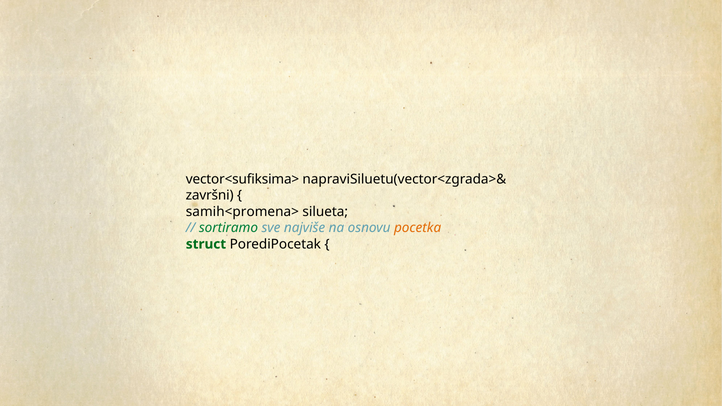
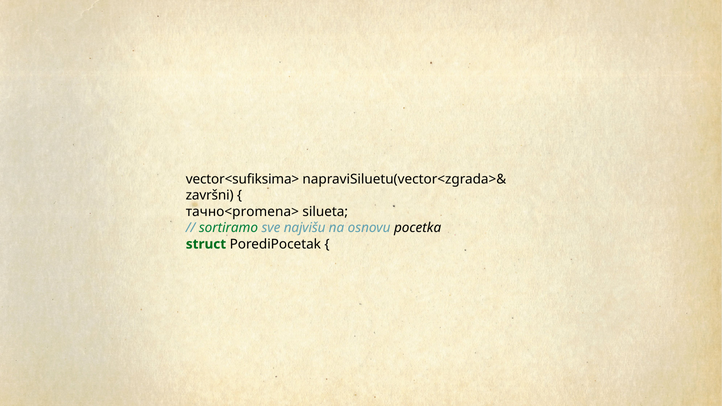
samih<promena>: samih<promena> -> тачно<promena> (242, 212)
najviše: najviše -> najvišu (305, 228)
pocetka colour: orange -> black (418, 228)
